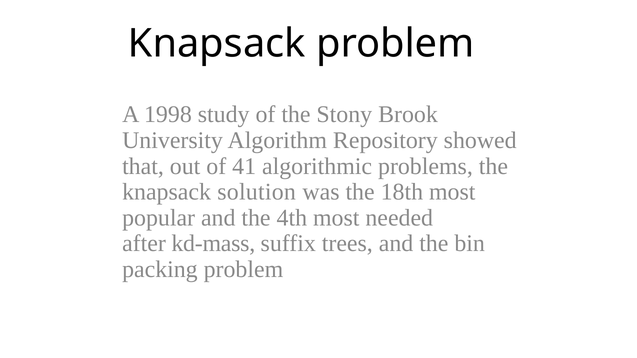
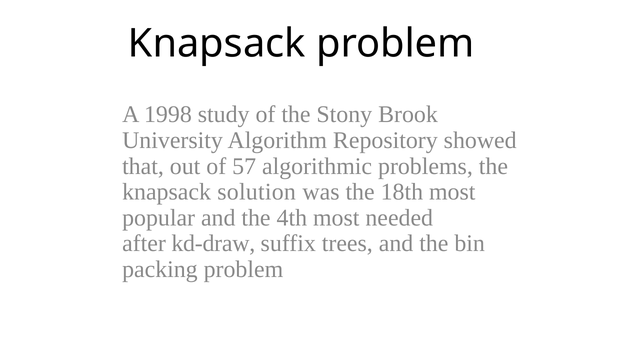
41: 41 -> 57 (244, 166)
kd-mass: kd-mass -> kd-draw (213, 244)
